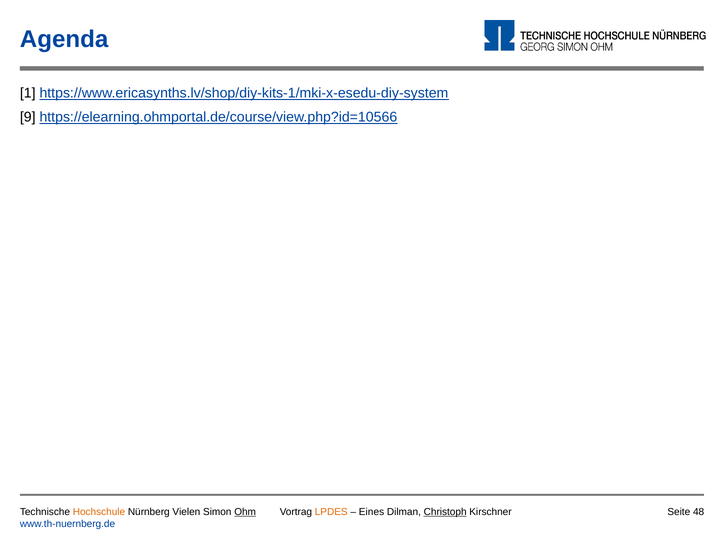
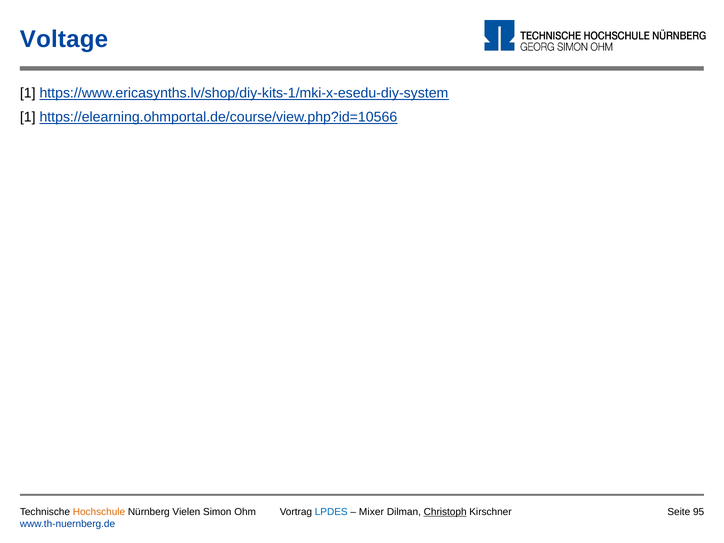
Agenda: Agenda -> Voltage (64, 39)
9: 9 -> 1 (28, 117)
Ohm underline: present -> none (245, 512)
LPDES colour: orange -> blue (331, 512)
Eines: Eines -> Mixer (371, 512)
48: 48 -> 95 (699, 512)
